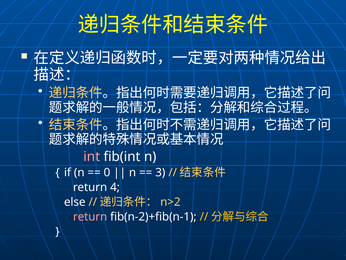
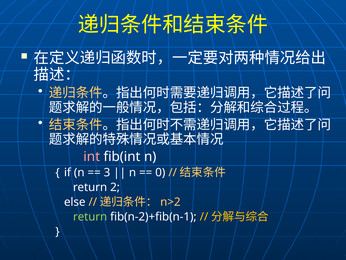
0: 0 -> 3 (107, 172)
3: 3 -> 0 (160, 172)
4: 4 -> 2 (115, 187)
return colour: pink -> light green (90, 216)
